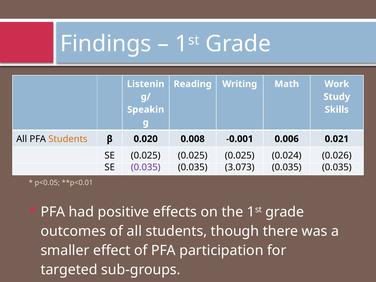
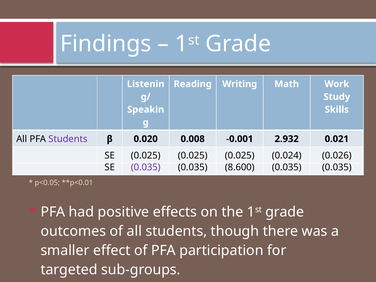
Students colour: orange -> purple (68, 139)
0.006: 0.006 -> 2.932 (287, 139)
3.073: 3.073 -> 8.600 (240, 167)
